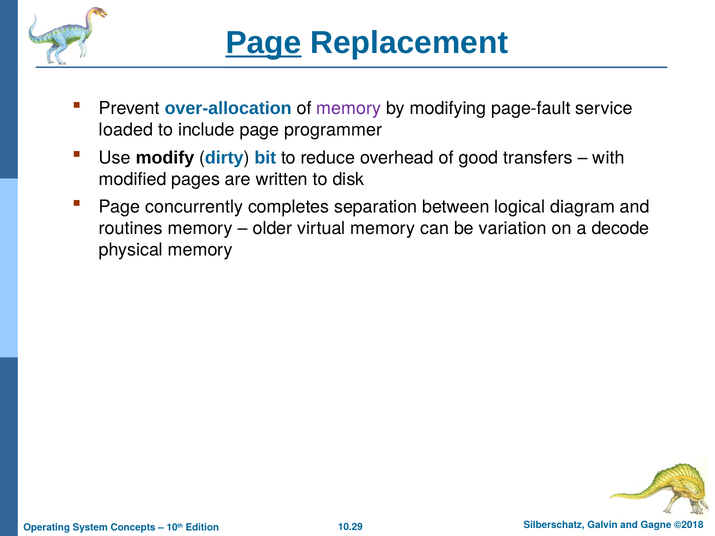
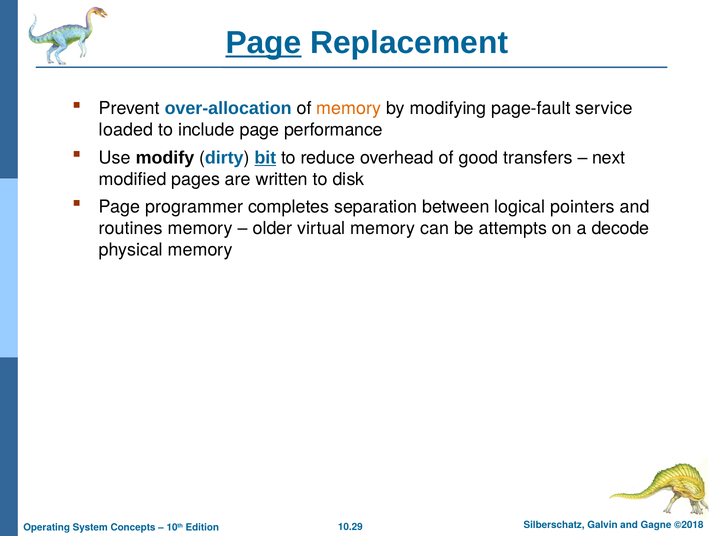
memory colour: purple -> orange (349, 109)
programmer: programmer -> performance (334, 130)
bit underline: none -> present (265, 158)
with: with -> next (609, 158)
concurrently: concurrently -> programmer (194, 207)
diagram: diagram -> pointers (582, 207)
variation: variation -> attempts (513, 228)
